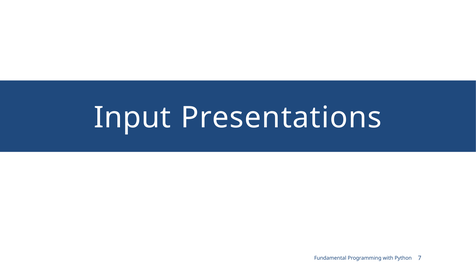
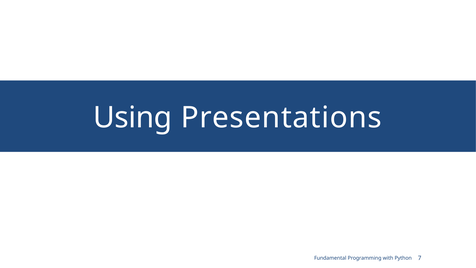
Input: Input -> Using (133, 118)
